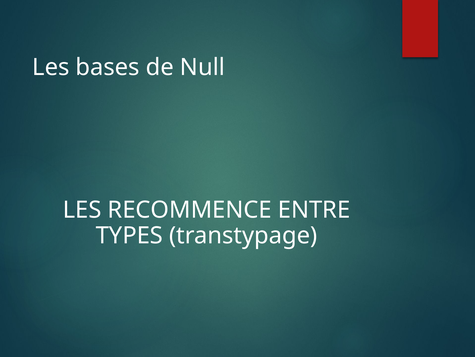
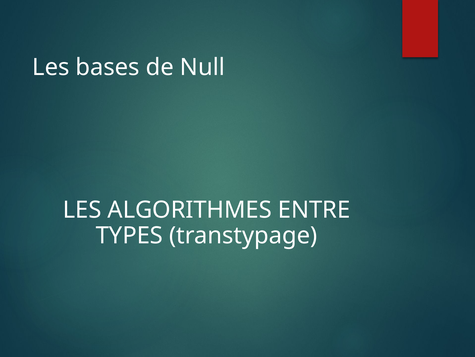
RECOMMENCE: RECOMMENCE -> ALGORITHMES (190, 209)
